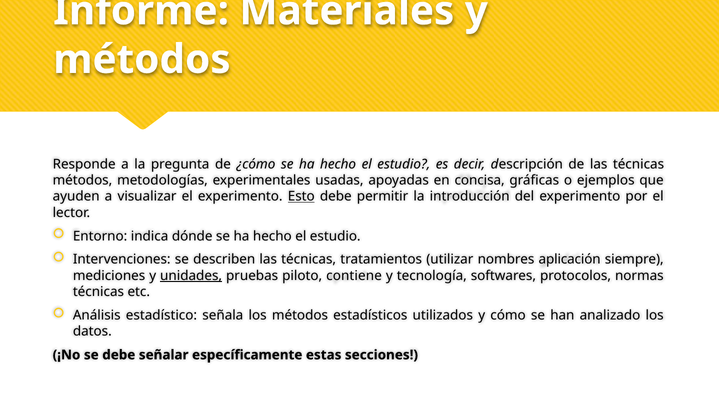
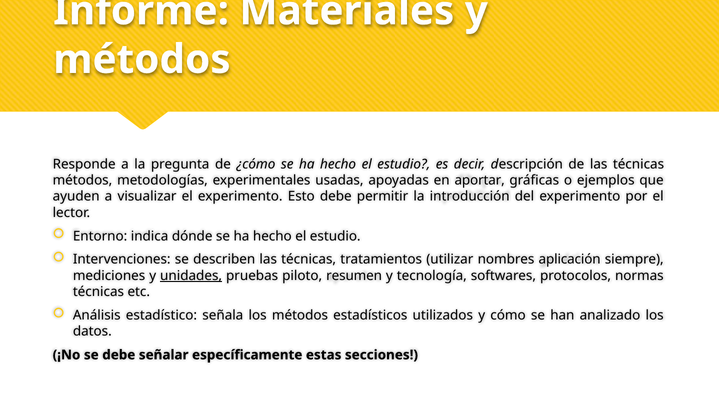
concisa: concisa -> aportar (480, 180)
Esto underline: present -> none (301, 196)
contiene: contiene -> resumen (354, 275)
